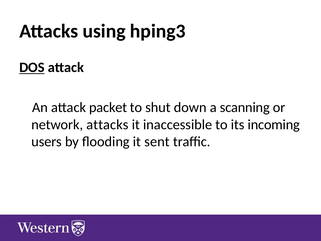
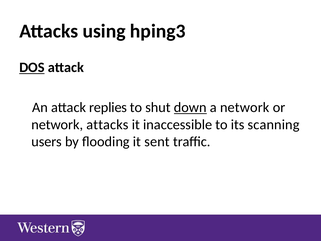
packet: packet -> replies (108, 107)
down underline: none -> present (190, 107)
a scanning: scanning -> network (245, 107)
incoming: incoming -> scanning (274, 124)
